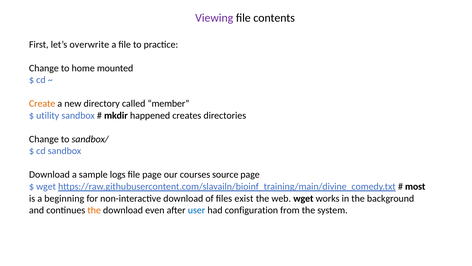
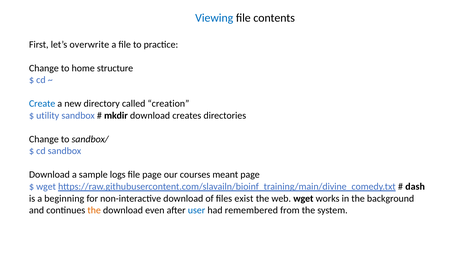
Viewing colour: purple -> blue (214, 18)
mounted: mounted -> structure (115, 68)
Create colour: orange -> blue (42, 104)
member: member -> creation (168, 104)
mkdir happened: happened -> download (150, 115)
source: source -> meant (225, 174)
most: most -> dash (415, 186)
configuration: configuration -> remembered (251, 210)
